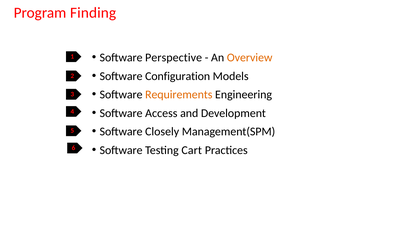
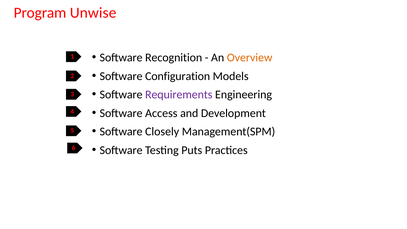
Finding: Finding -> Unwise (93, 13)
Perspective: Perspective -> Recognition (174, 58)
Requirements colour: orange -> purple (179, 95)
Cart: Cart -> Puts (192, 150)
